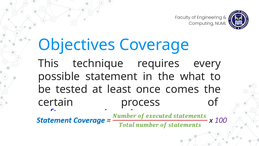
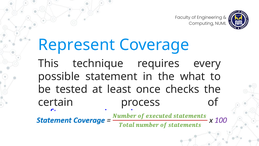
Objectives: Objectives -> Represent (77, 45)
comes: comes -> checks (182, 89)
